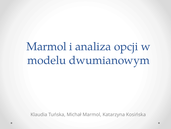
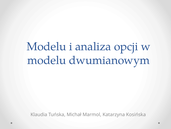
Marmol: Marmol -> Modelu (46, 46)
